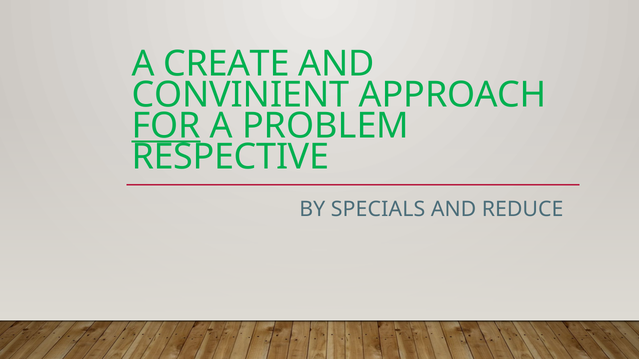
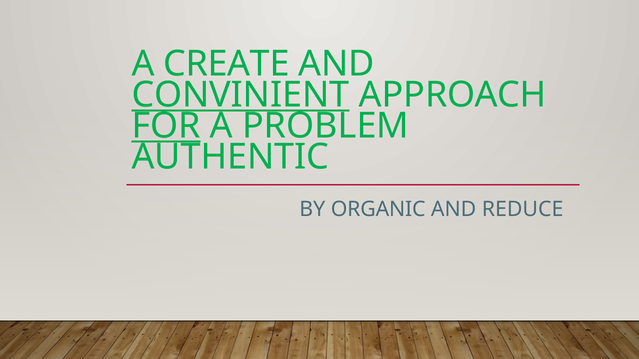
CONVINIENT underline: none -> present (240, 95)
RESPECTIVE: RESPECTIVE -> AUTHENTIC (230, 157)
SPECIALS: SPECIALS -> ORGANIC (378, 209)
